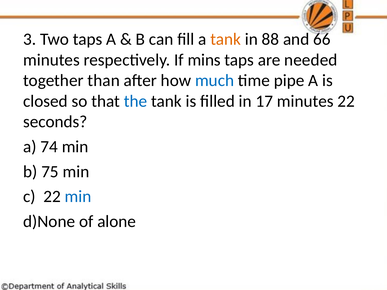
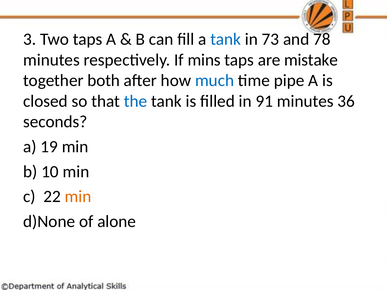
tank colour: orange -> blue (226, 39)
88: 88 -> 73 (270, 39)
66: 66 -> 78 (322, 39)
needed: needed -> mistake (311, 60)
than: than -> both (104, 81)
17: 17 -> 91 (264, 101)
minutes 22: 22 -> 36 (346, 101)
74: 74 -> 19 (49, 147)
75: 75 -> 10 (50, 172)
min colour: blue -> orange (78, 197)
